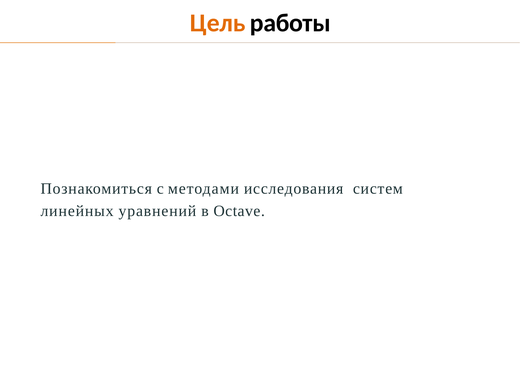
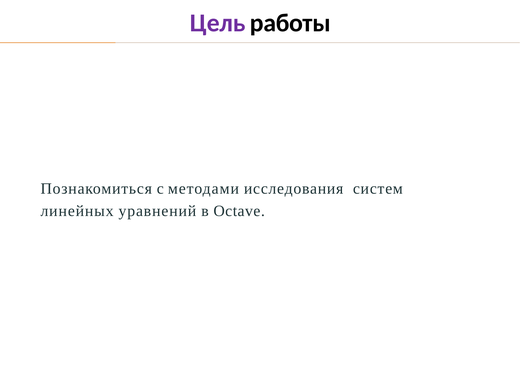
Цель colour: orange -> purple (218, 23)
